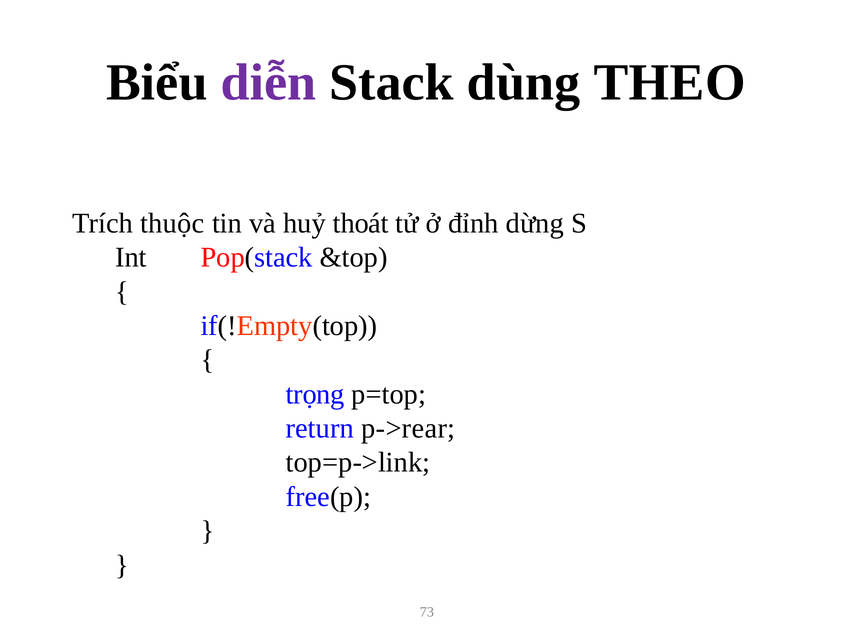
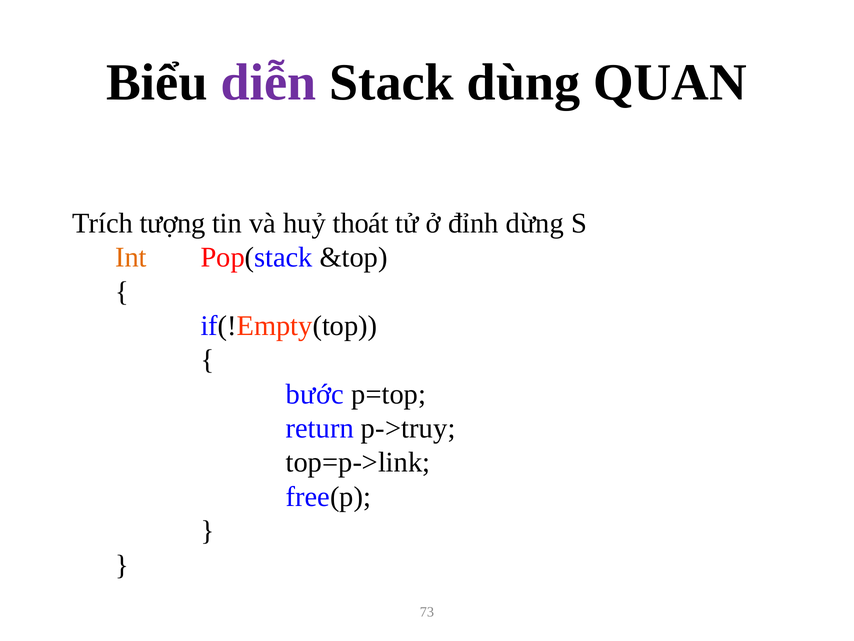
THEO: THEO -> QUAN (670, 83)
thuộc: thuộc -> tượng (173, 223)
Int colour: black -> orange (131, 257)
trọng: trọng -> bước (315, 394)
p->rear: p->rear -> p->truy (408, 428)
